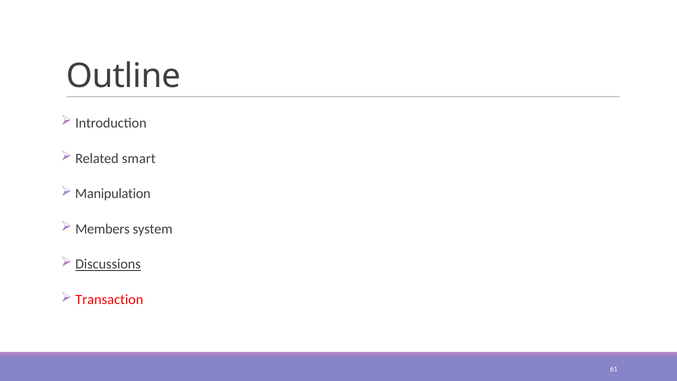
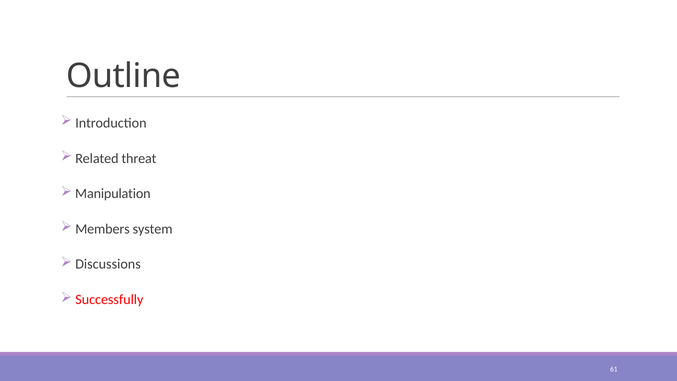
smart: smart -> threat (139, 158)
Discussions underline: present -> none (108, 264)
Transaction: Transaction -> Successfully (109, 299)
